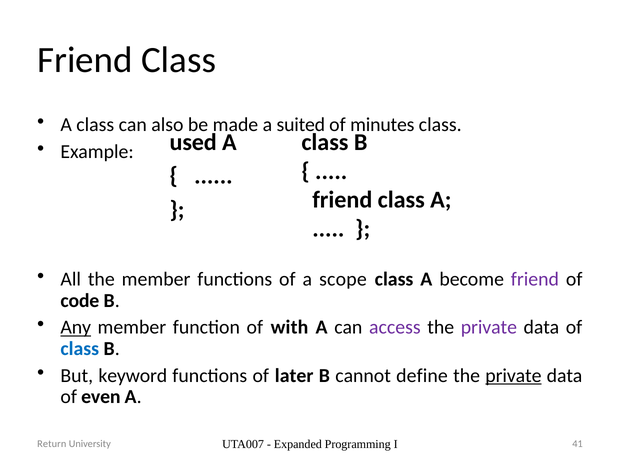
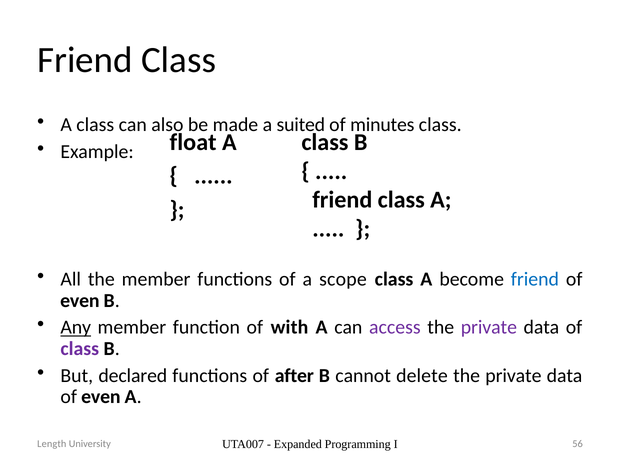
used: used -> float (193, 142)
friend colour: purple -> blue (535, 279)
code: code -> even (80, 301)
class colour: blue -> purple (80, 349)
keyword: keyword -> declared (133, 376)
later: later -> after (294, 376)
define: define -> delete (422, 376)
private underline: present -> none (513, 376)
41: 41 -> 56 (578, 444)
Return: Return -> Length (52, 444)
